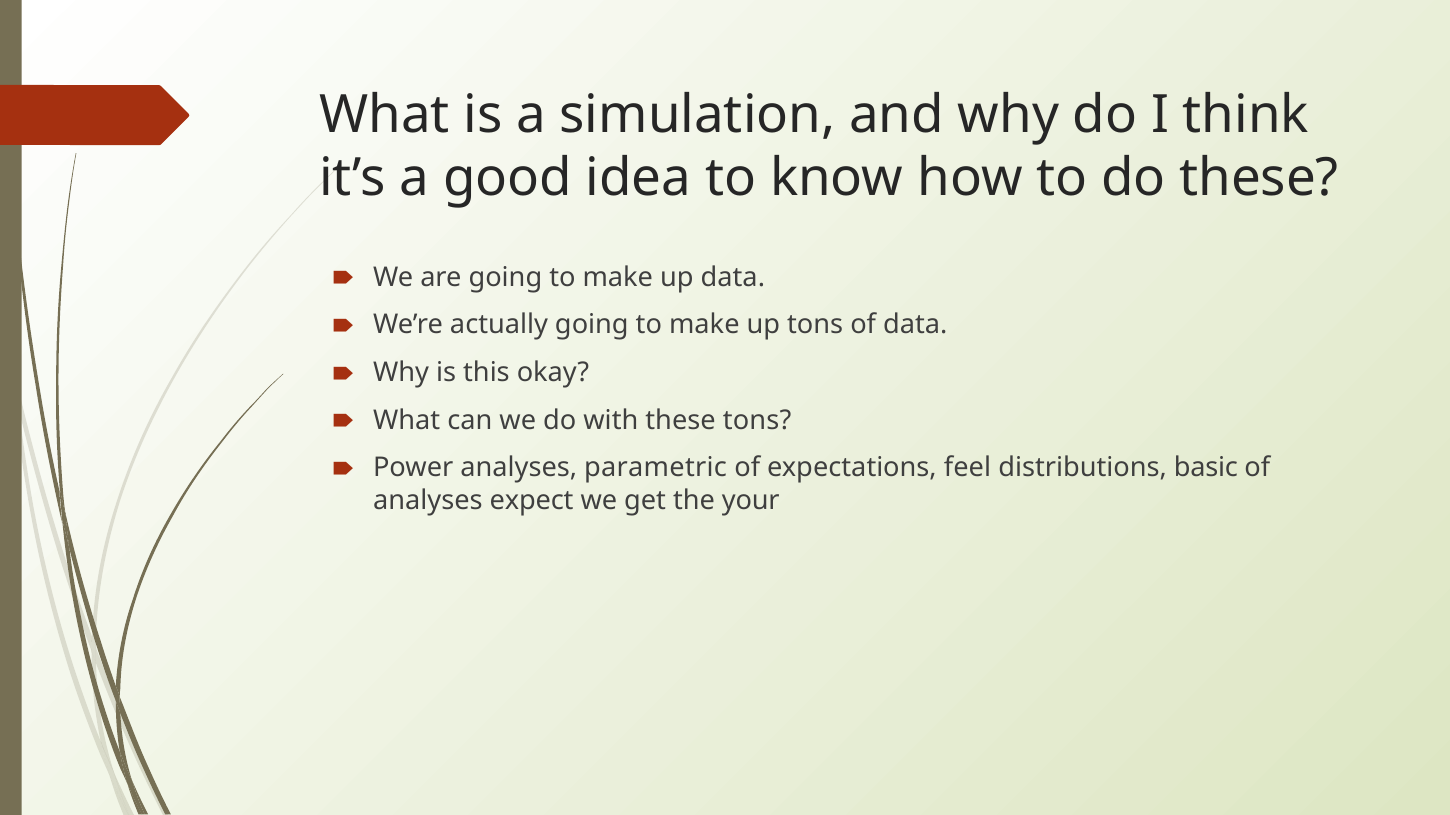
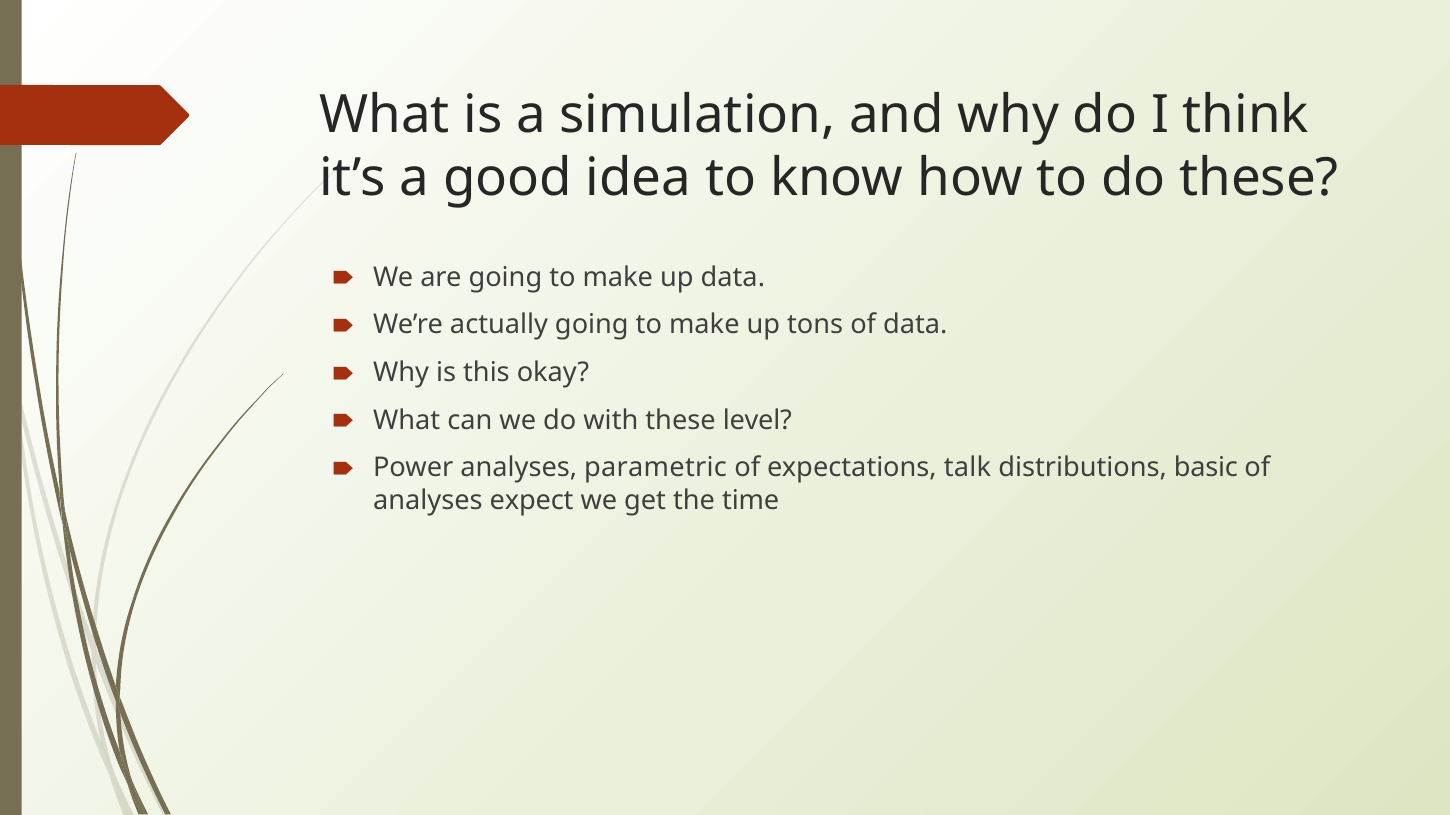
these tons: tons -> level (757, 421)
feel: feel -> talk (967, 468)
your: your -> time (751, 501)
